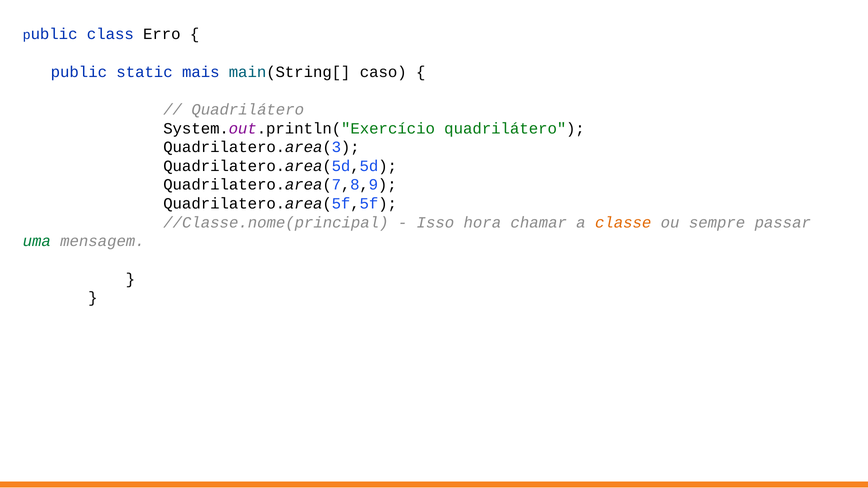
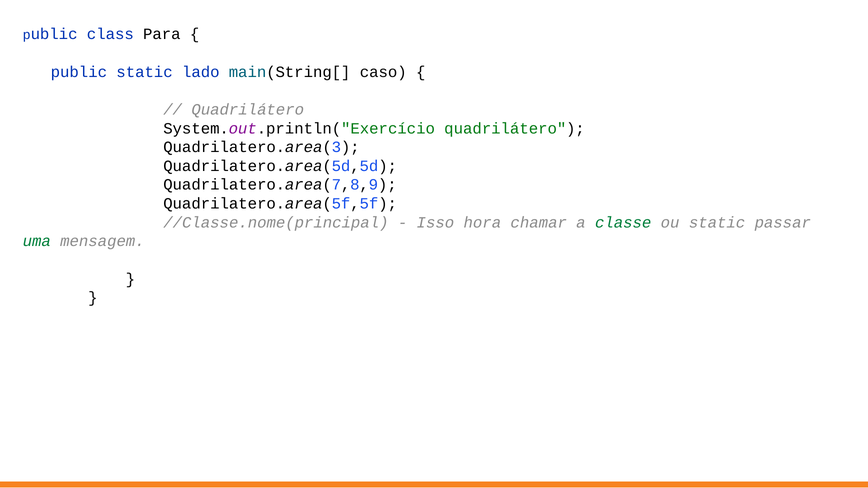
Erro: Erro -> Para (162, 34)
mais: mais -> lado (201, 72)
classe colour: orange -> green (623, 223)
ou sempre: sempre -> static (717, 223)
